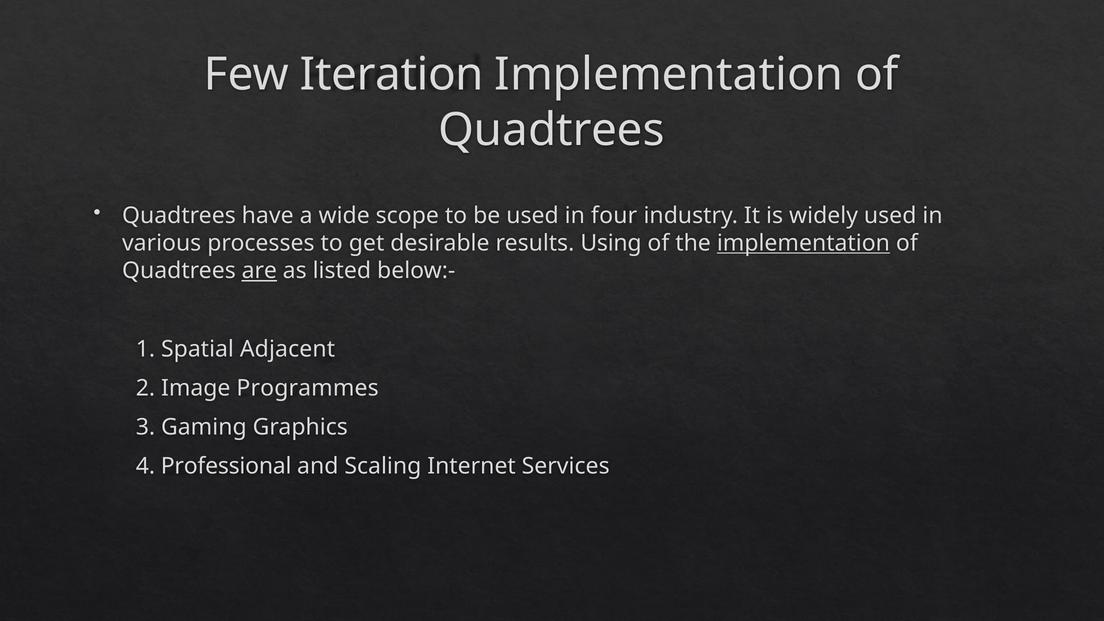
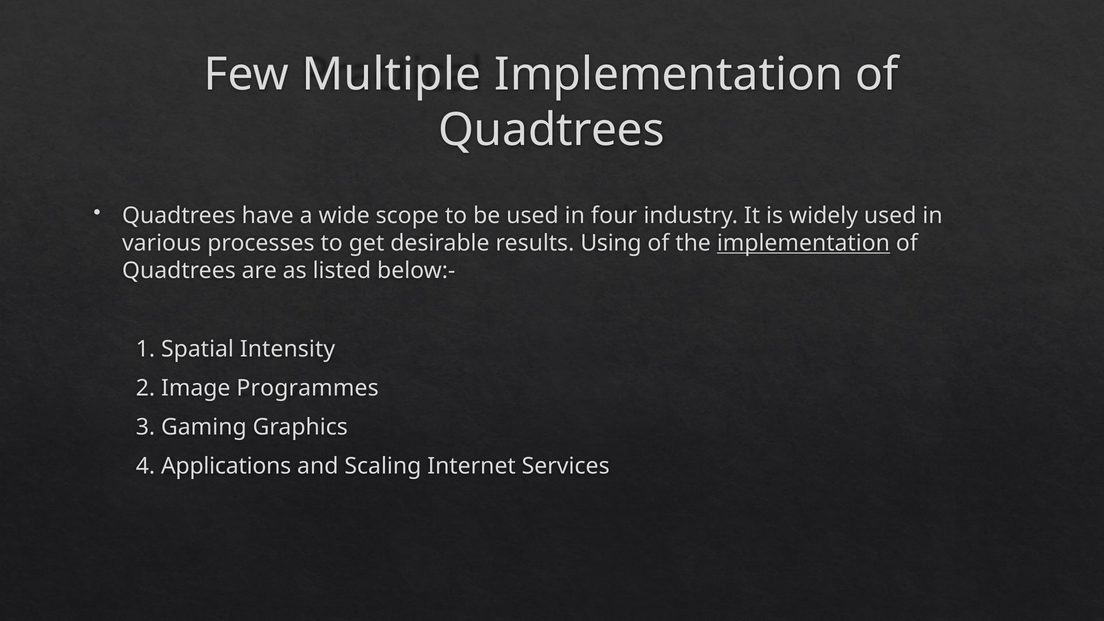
Iteration: Iteration -> Multiple (391, 75)
are underline: present -> none (259, 271)
Adjacent: Adjacent -> Intensity (288, 349)
Professional: Professional -> Applications (226, 466)
